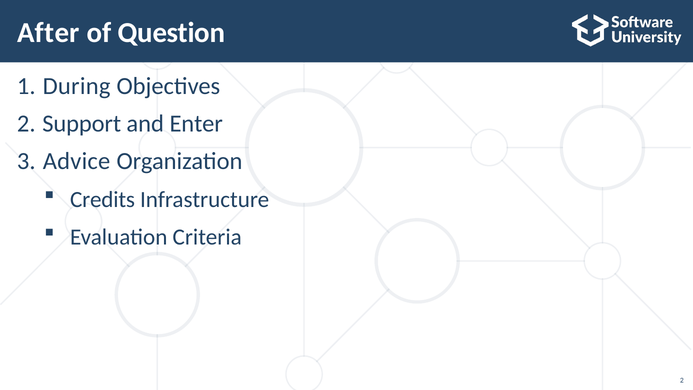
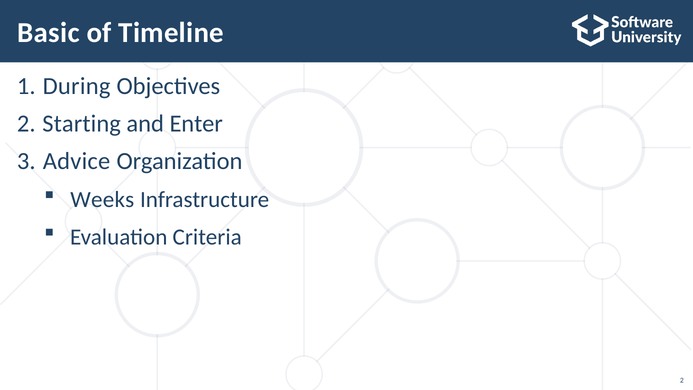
After: After -> Basic (48, 33)
Question: Question -> Timeline (171, 33)
Support: Support -> Starting (82, 123)
Credits: Credits -> Weeks (102, 199)
